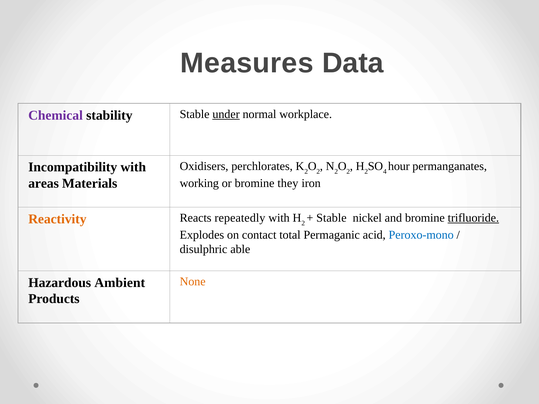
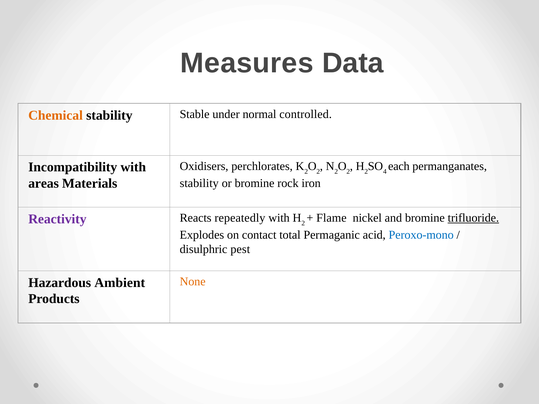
Chemical colour: purple -> orange (56, 115)
under underline: present -> none (226, 114)
workplace: workplace -> controlled (306, 114)
hour: hour -> each (399, 166)
working: working -> stability (199, 183)
they: they -> rock (288, 183)
Reactivity colour: orange -> purple (57, 219)
Stable: Stable -> Flame (331, 218)
able: able -> pest (240, 249)
